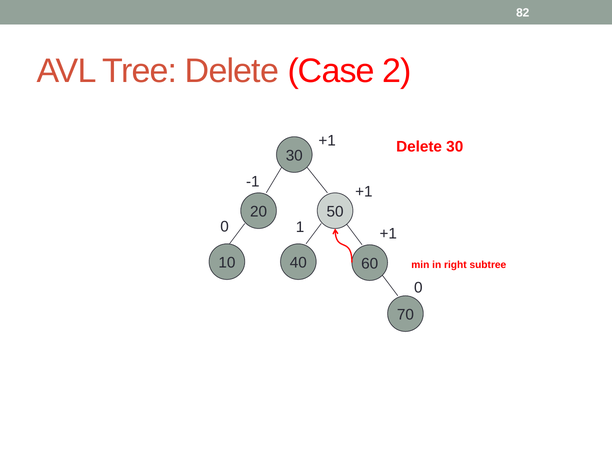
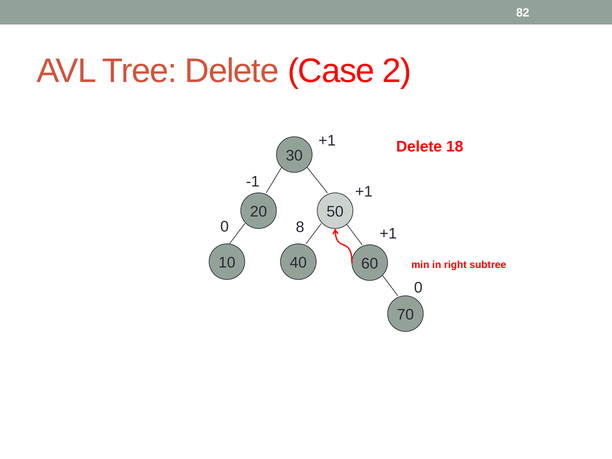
Delete 30: 30 -> 18 (455, 147)
1: 1 -> 8 (300, 227)
